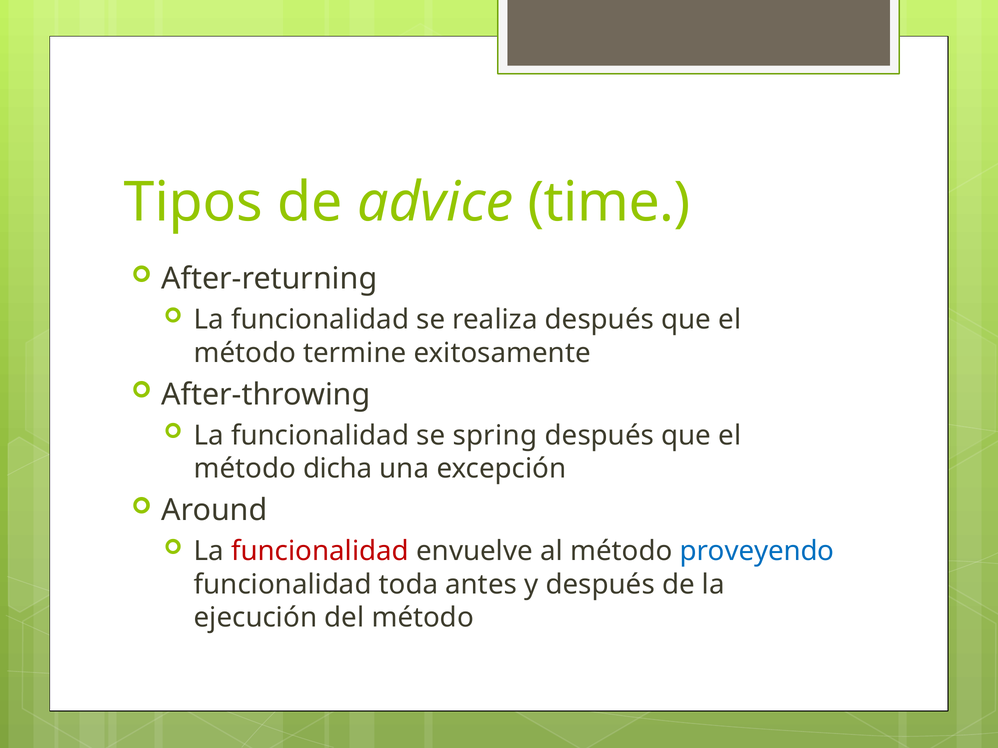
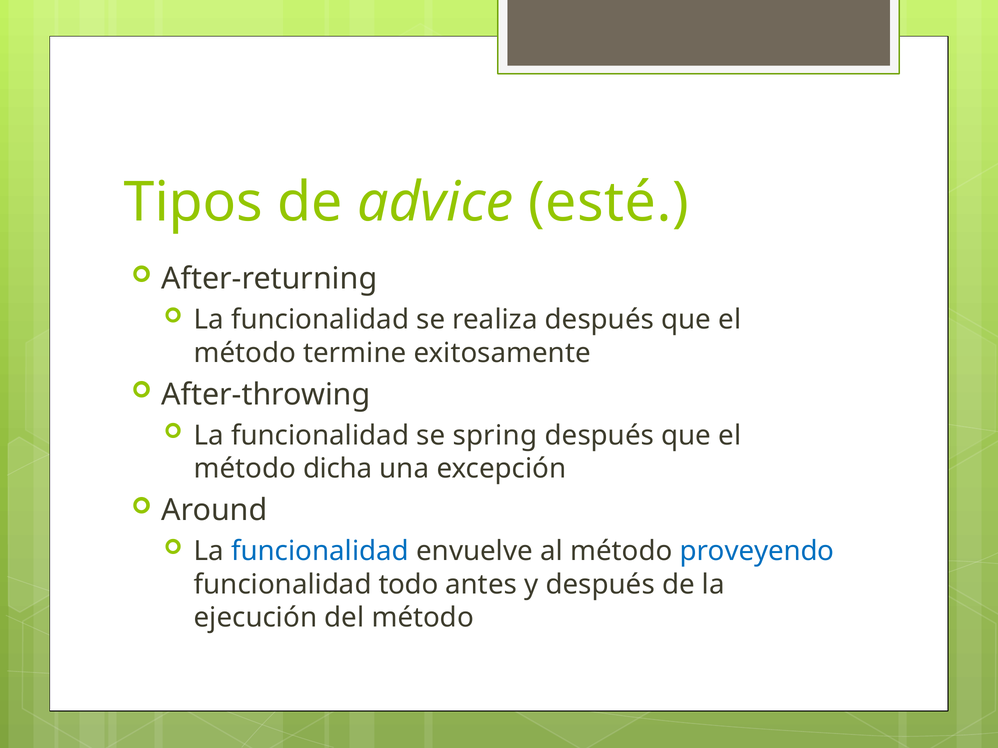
time: time -> esté (609, 203)
funcionalidad colour: red -> blue (320, 552)
toda: toda -> todo (409, 585)
